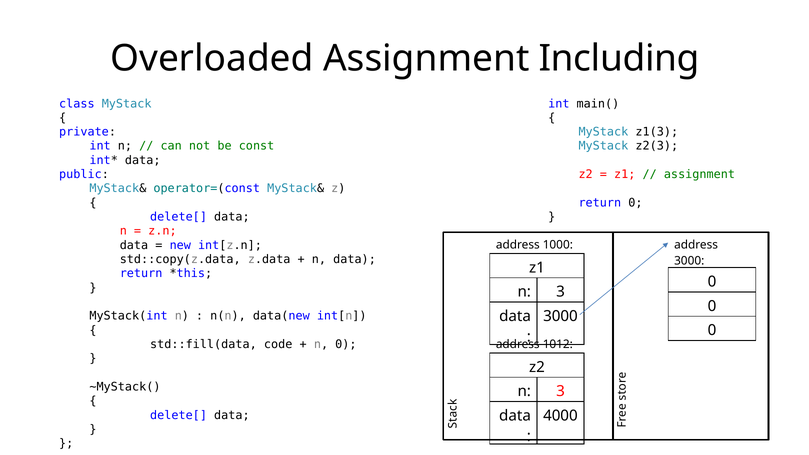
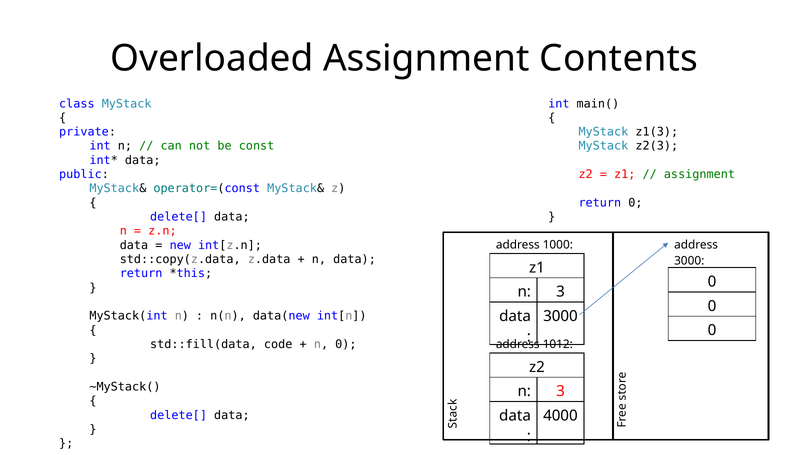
Including: Including -> Contents (619, 59)
